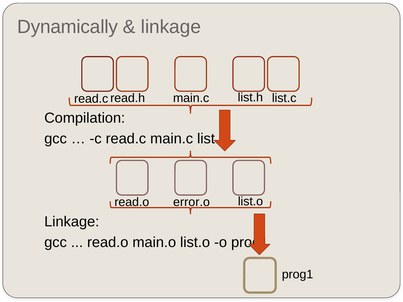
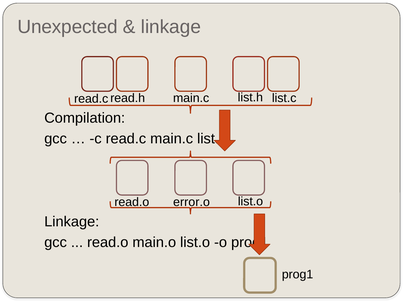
Dynamically: Dynamically -> Unexpected (68, 27)
